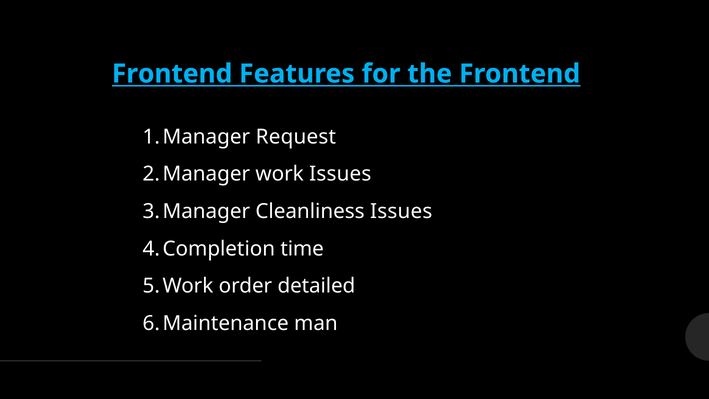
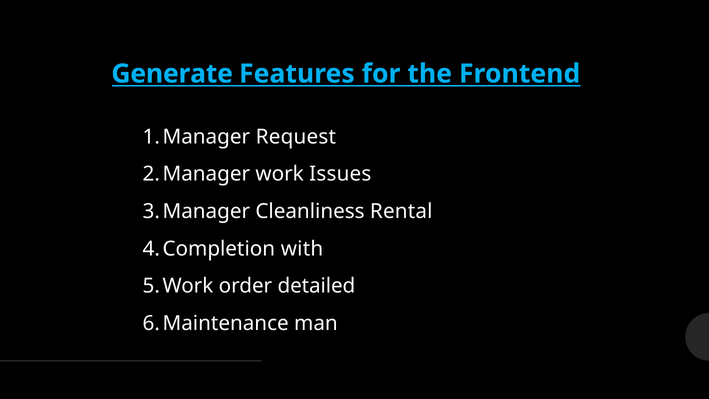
Frontend: Frontend -> Generate (172, 74)
Cleanliness Issues: Issues -> Rental (401, 211)
time: time -> with (302, 249)
